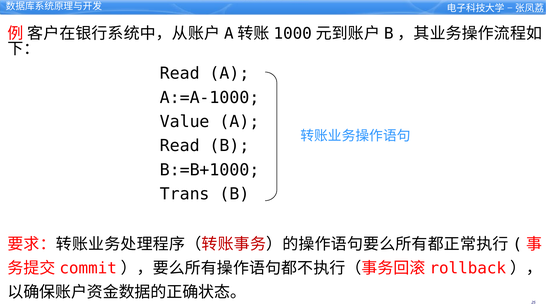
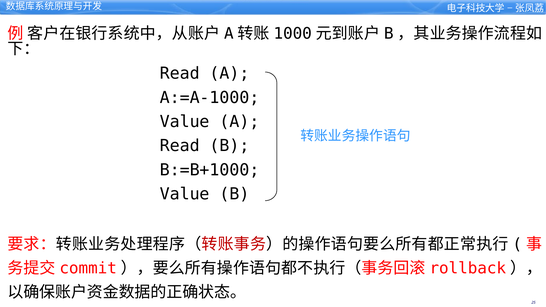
Trans: Trans -> Value (185, 194)
